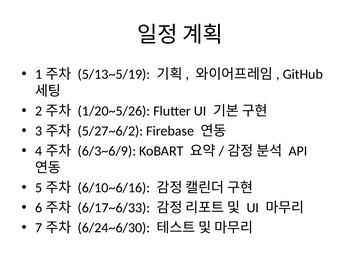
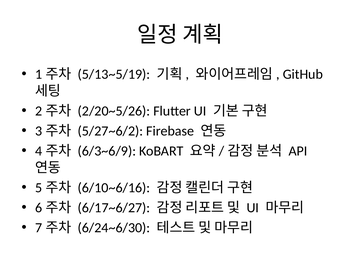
1/20~5/26: 1/20~5/26 -> 2/20~5/26 (114, 111)
6/17~6/33: 6/17~6/33 -> 6/17~6/27 (114, 208)
